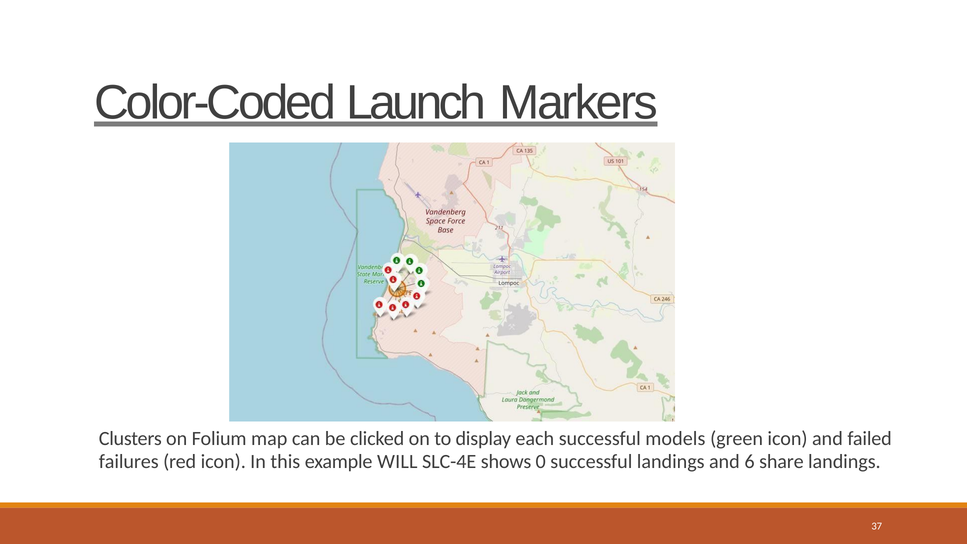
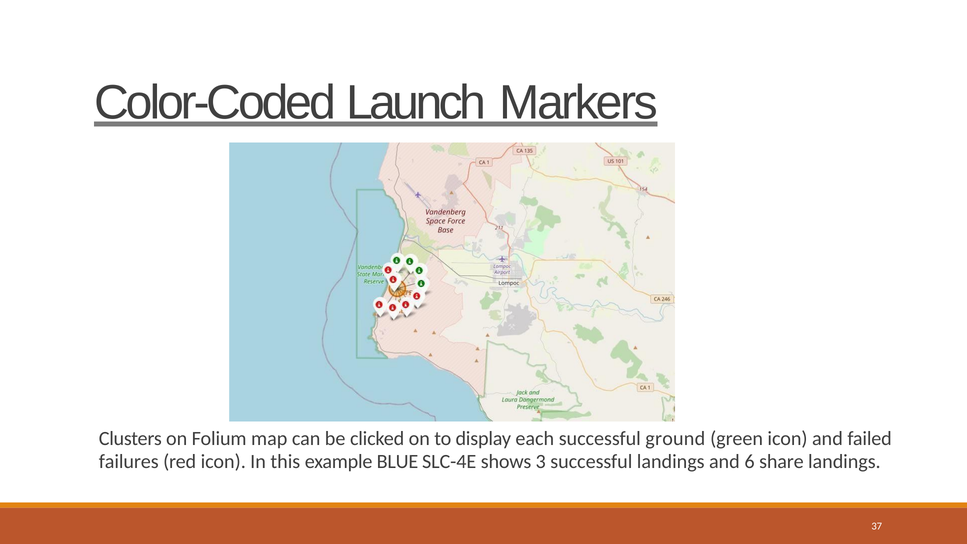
models: models -> ground (675, 438)
WILL: WILL -> BLUE (397, 462)
0: 0 -> 3 (541, 462)
